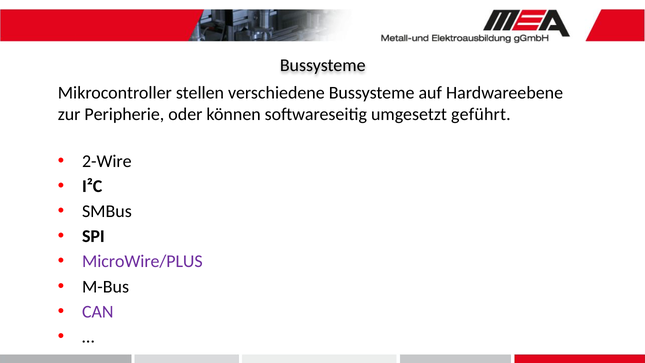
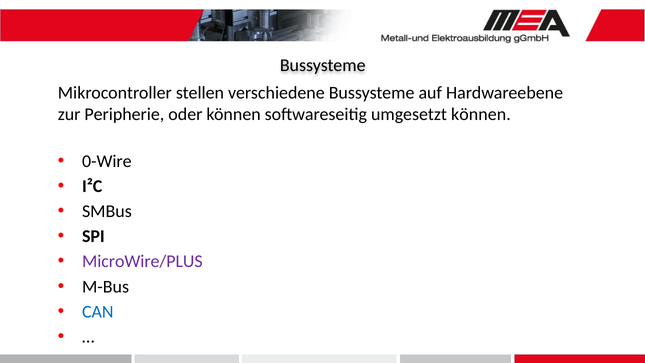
umgesetzt geführt: geführt -> können (481, 114)
2-Wire: 2-Wire -> 0-Wire (107, 161)
CAN colour: purple -> blue (98, 312)
